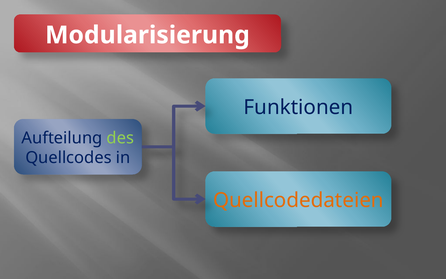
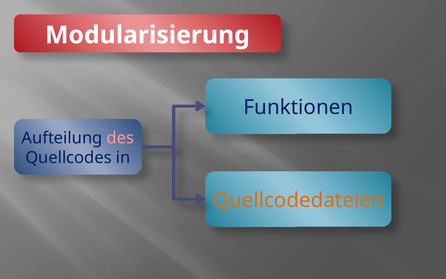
des colour: light green -> pink (120, 138)
